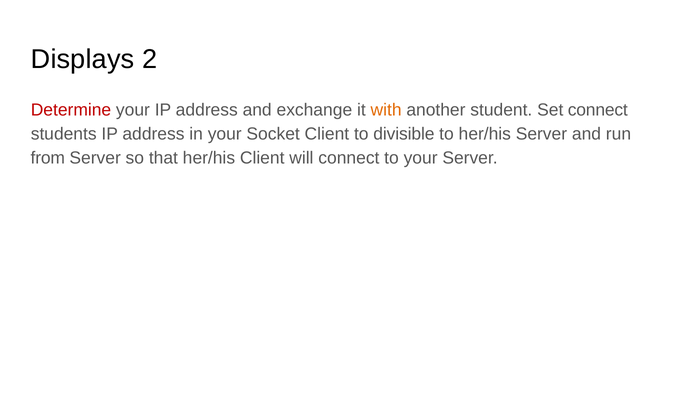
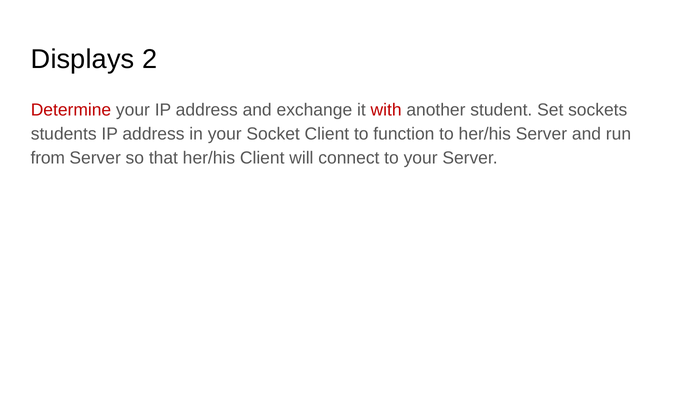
with colour: orange -> red (386, 110)
Set connect: connect -> sockets (598, 110)
divisible: divisible -> function (404, 134)
